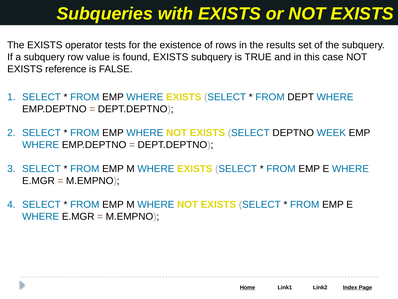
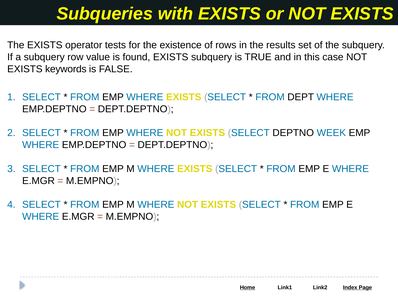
reference: reference -> keywords (66, 69)
